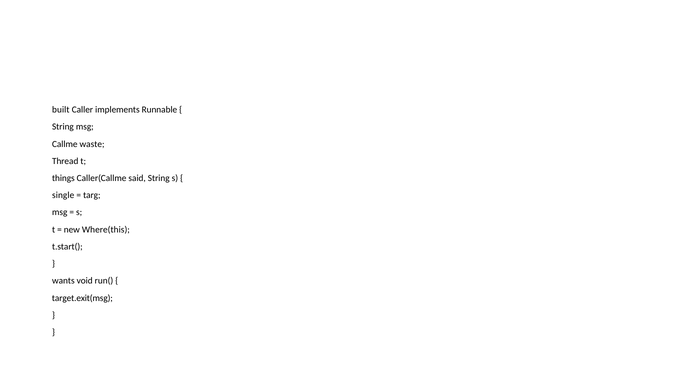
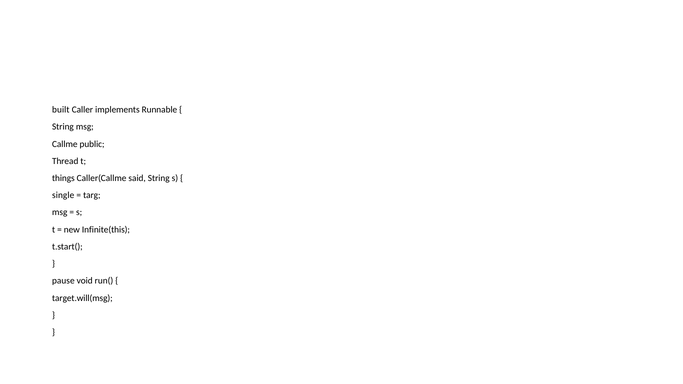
waste: waste -> public (92, 144)
Where(this: Where(this -> Infinite(this (106, 230)
wants: wants -> pause (63, 281)
target.exit(msg: target.exit(msg -> target.will(msg (82, 298)
